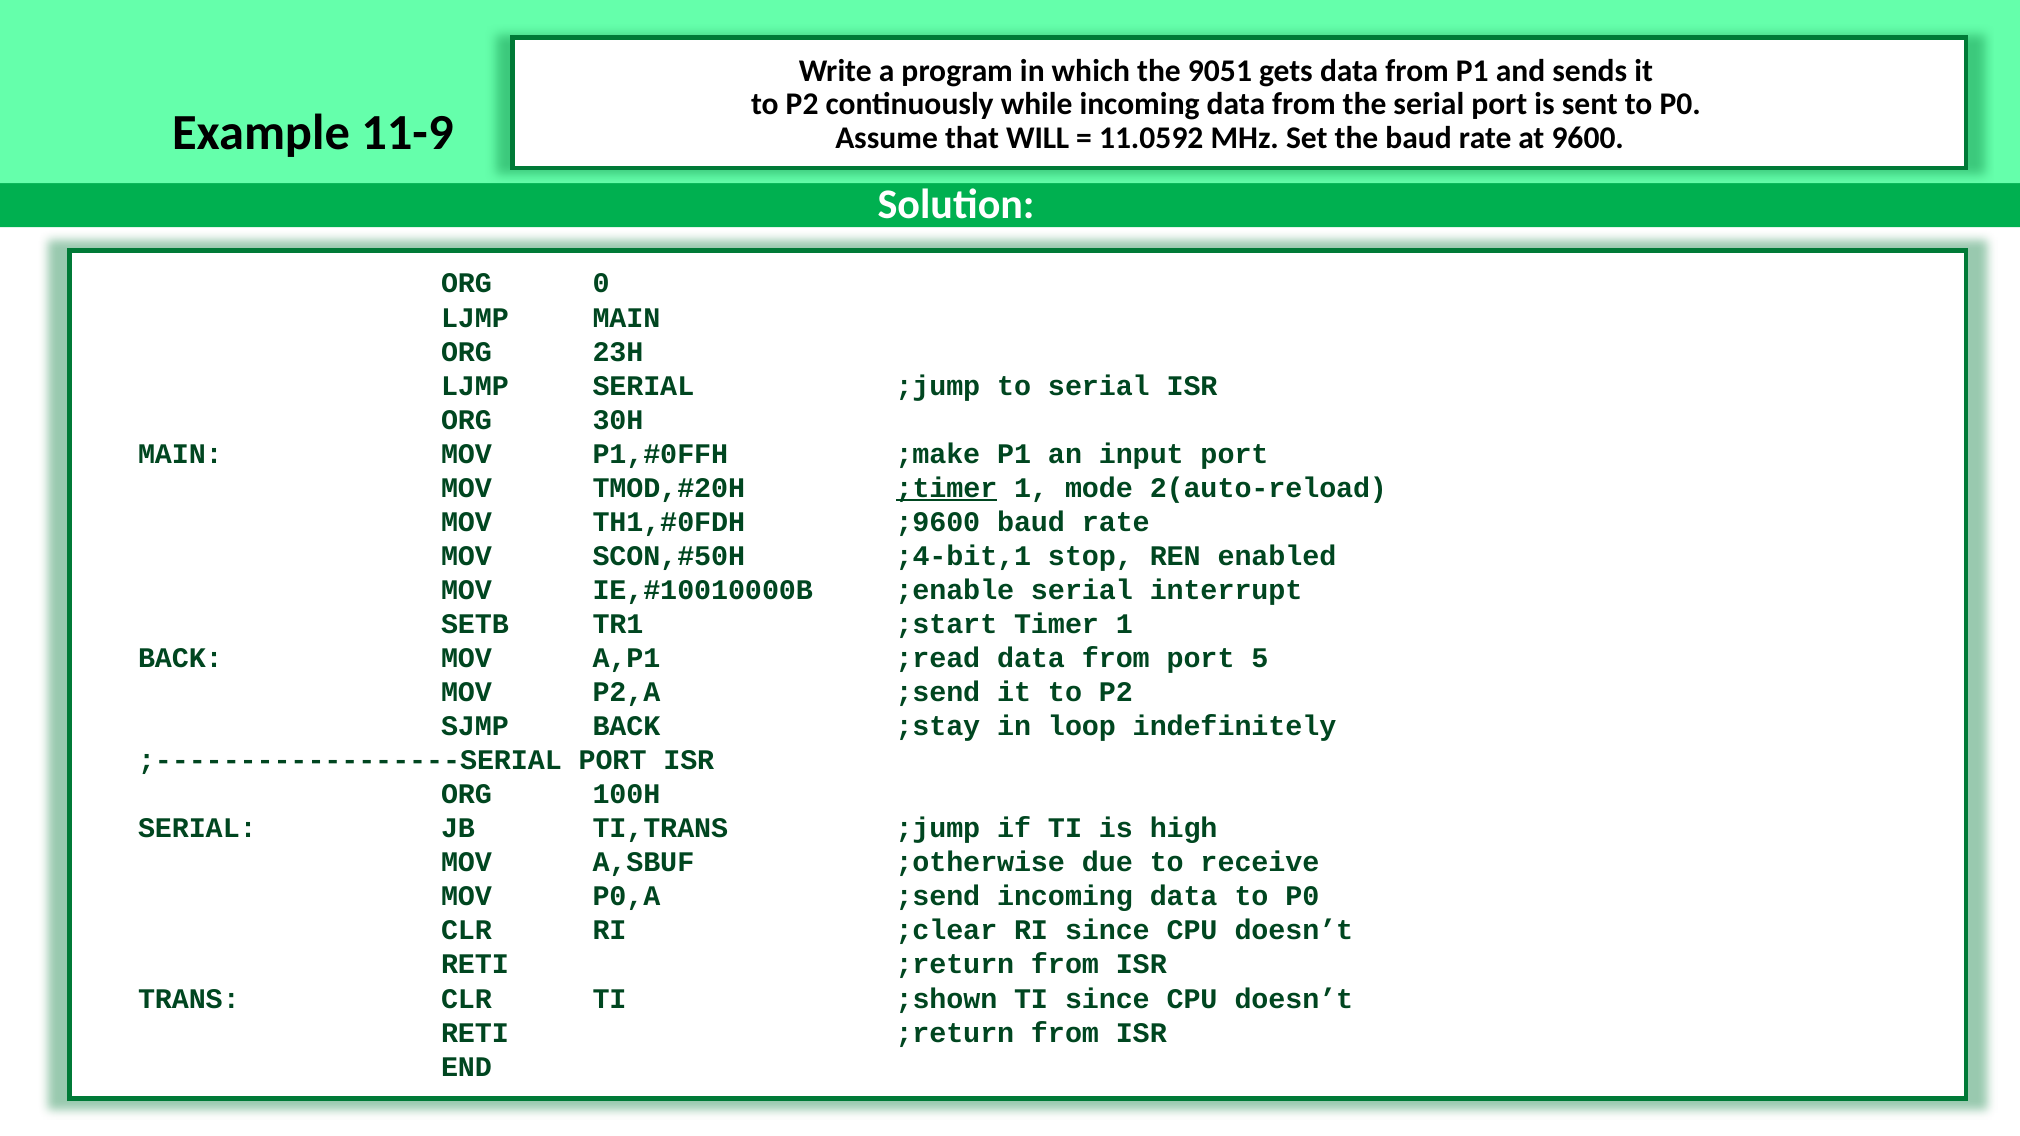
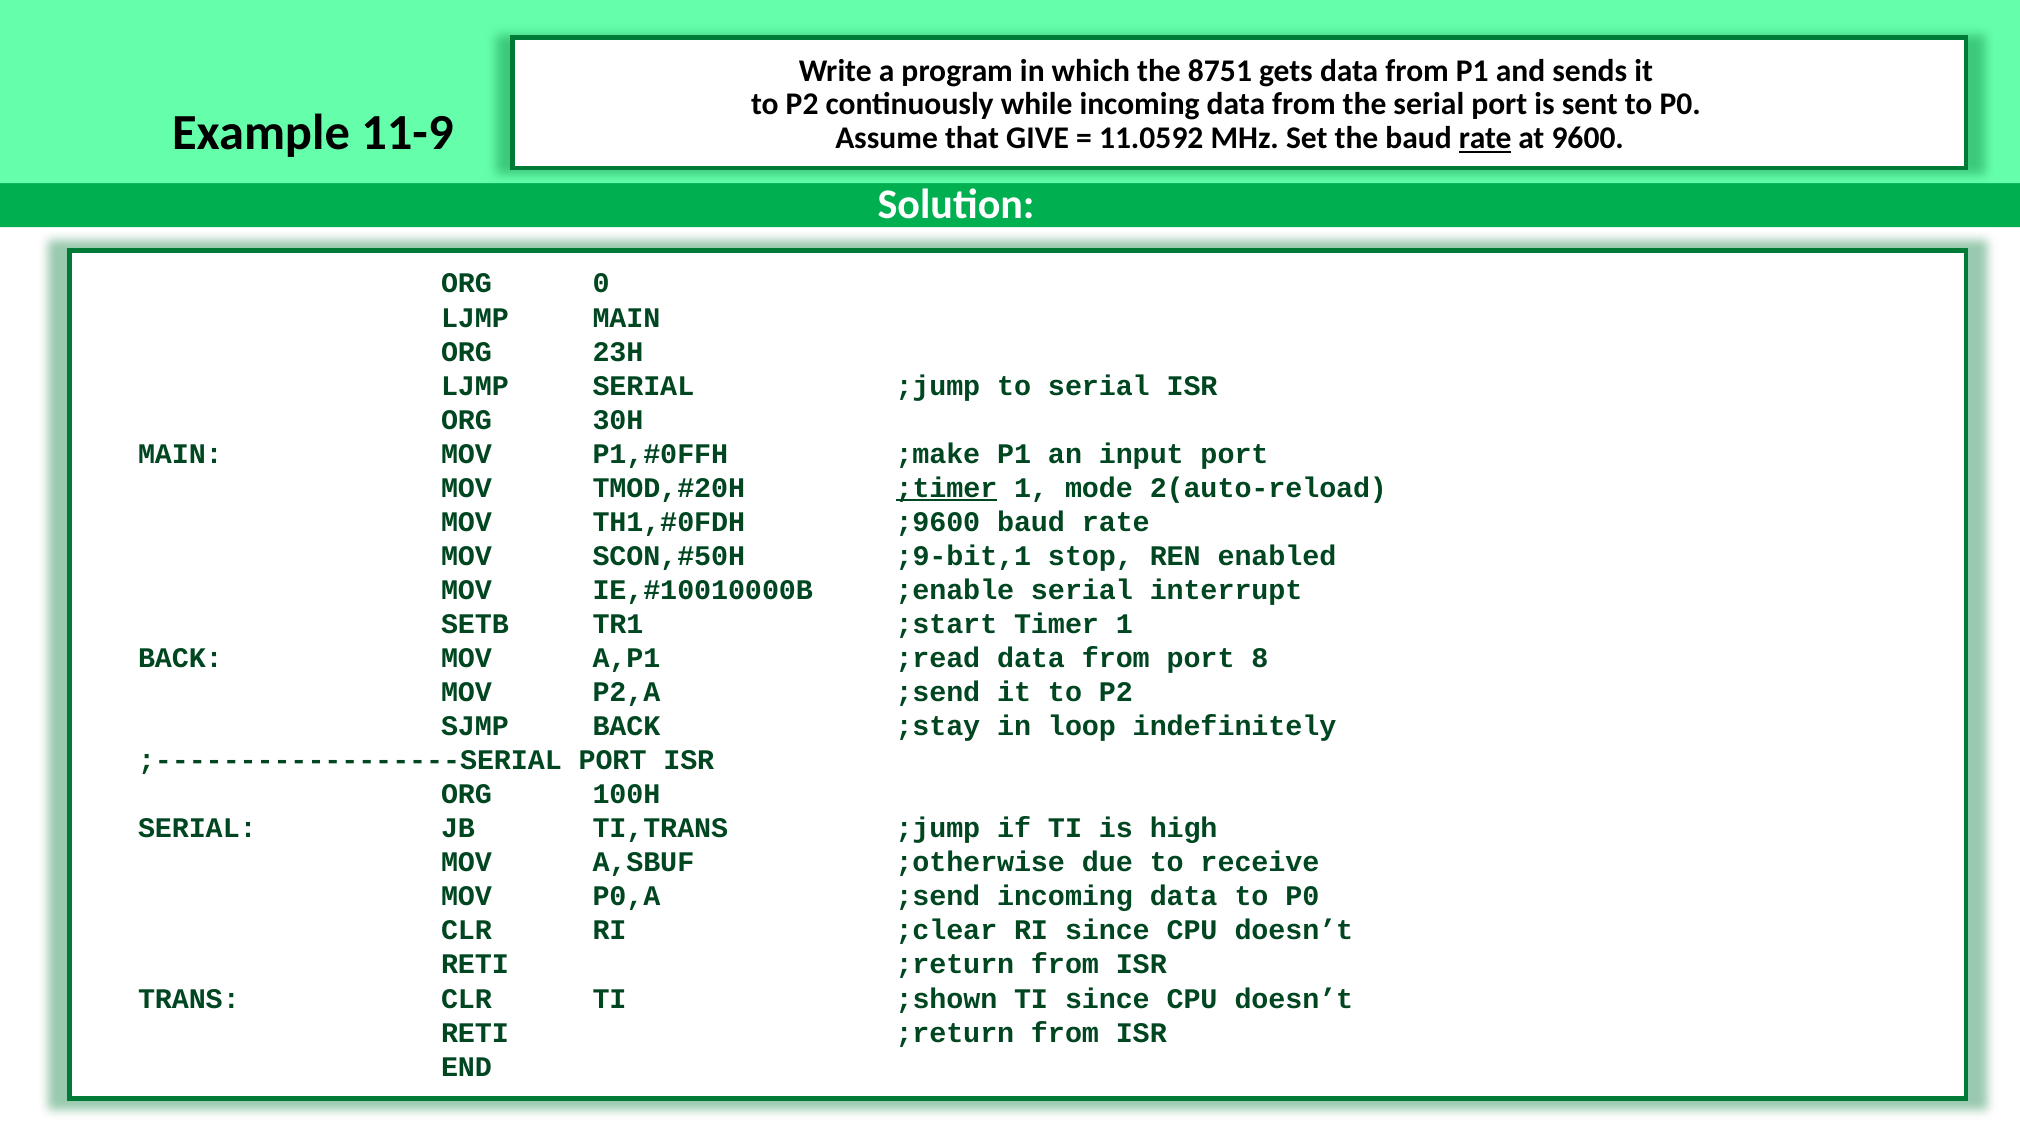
9051: 9051 -> 8751 (1220, 71)
WILL: WILL -> GIVE (1038, 138)
rate underline: none -> present (1485, 138)
;4-bit,1: ;4-bit,1 -> ;9-bit,1 (963, 556)
5: 5 -> 8 (1260, 658)
